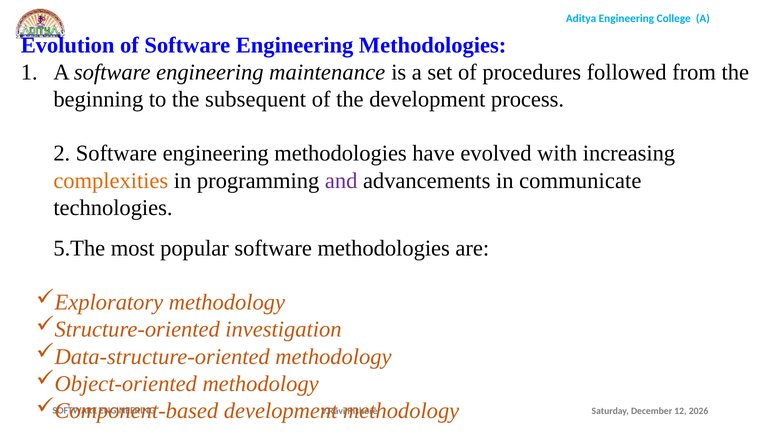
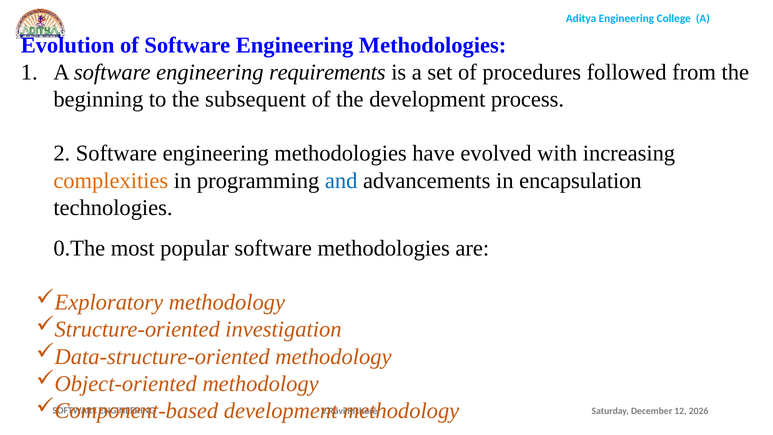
maintenance: maintenance -> requirements (327, 72)
and colour: purple -> blue (341, 180)
communicate: communicate -> encapsulation (580, 180)
5.The: 5.The -> 0.The (79, 248)
